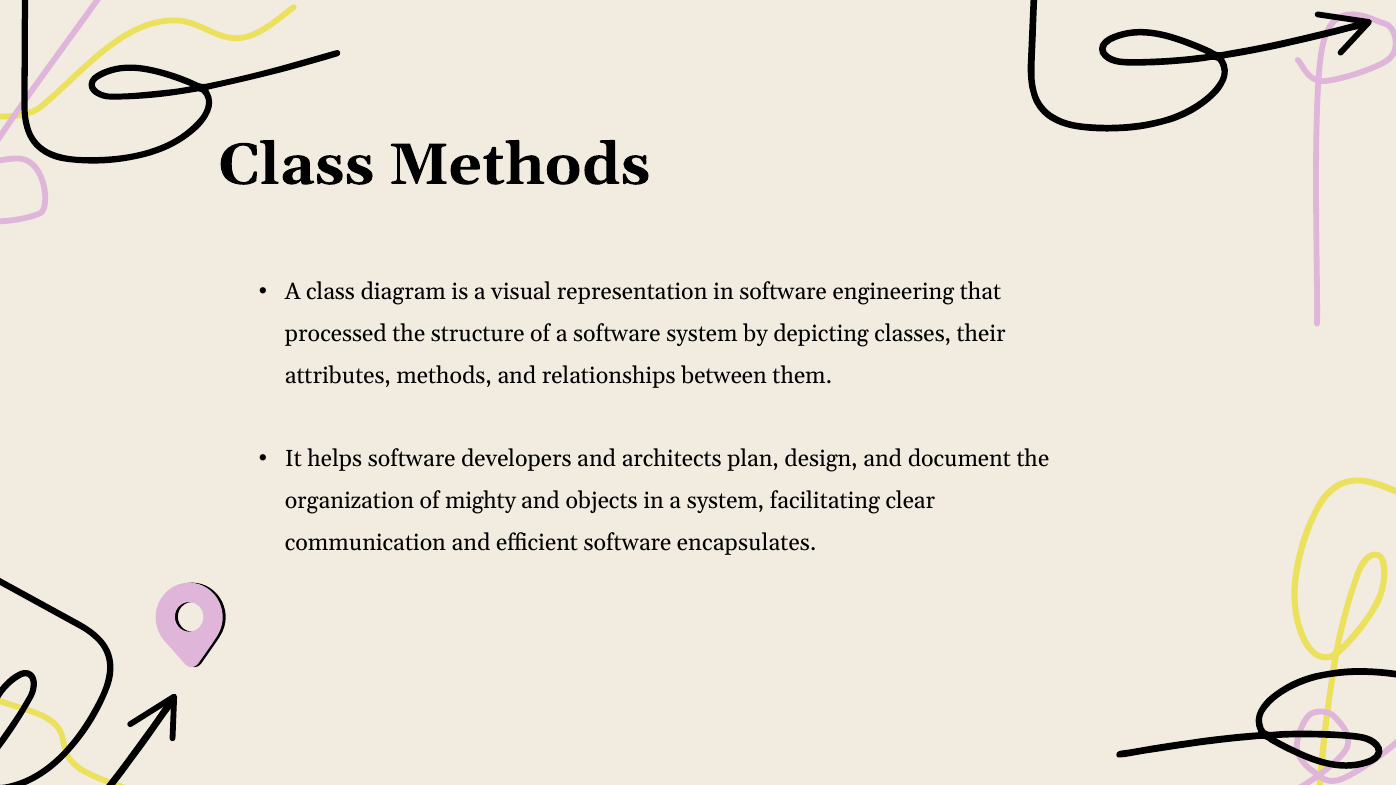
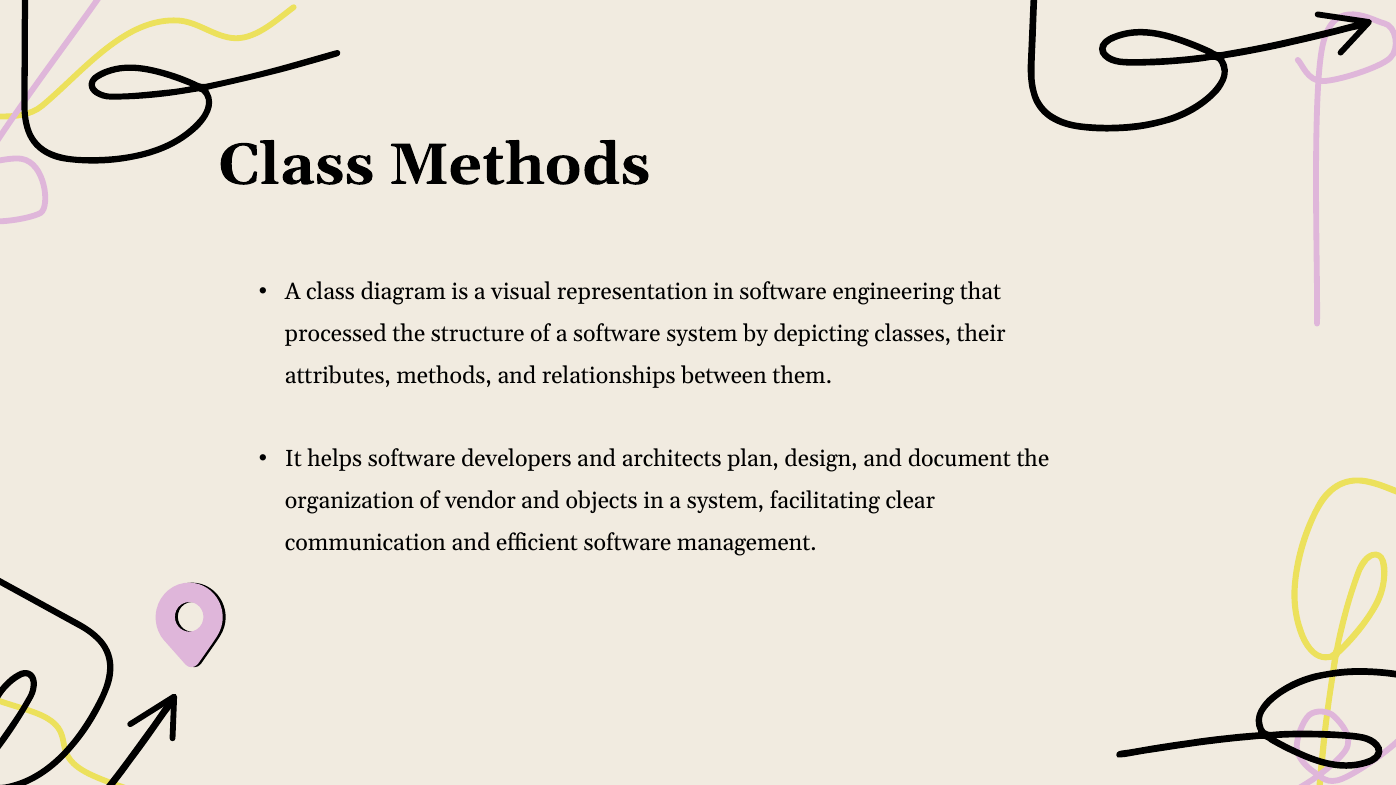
mighty: mighty -> vendor (480, 501)
encapsulates: encapsulates -> management (747, 543)
